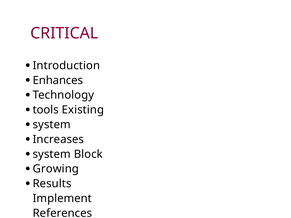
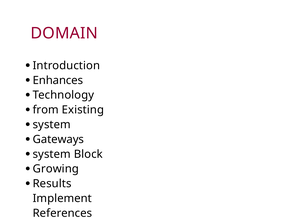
CRITICAL: CRITICAL -> DOMAIN (64, 33)
tools: tools -> from (46, 110)
Increases: Increases -> Gateways (58, 140)
